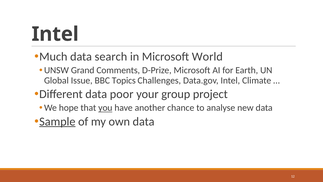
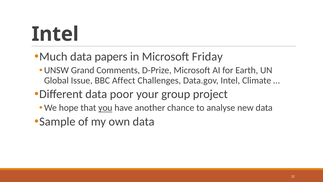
search: search -> papers (111, 57)
World: World -> Friday (207, 57)
Topics: Topics -> Affect (124, 80)
Sample underline: present -> none (57, 121)
